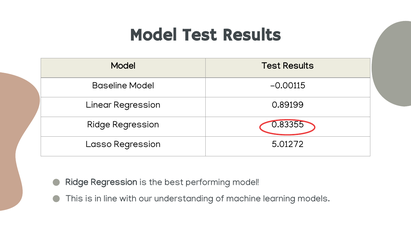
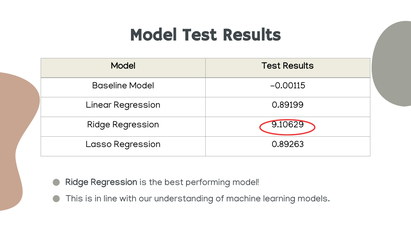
0.83355: 0.83355 -> 9.10629 (288, 125)
5.01272: 5.01272 -> 0.89263 (288, 144)
